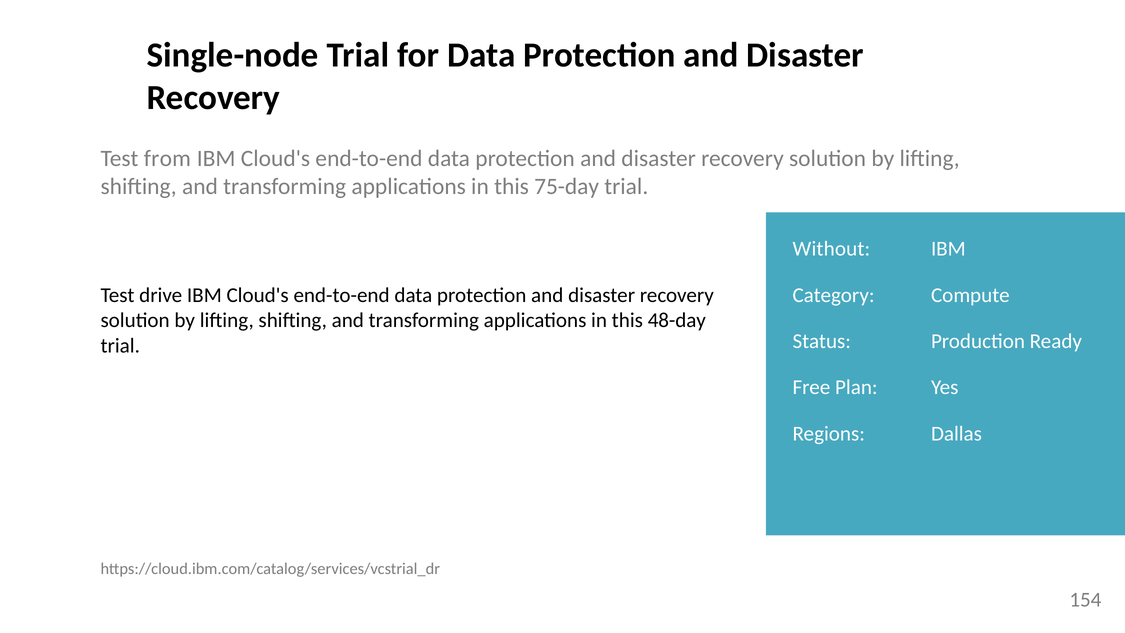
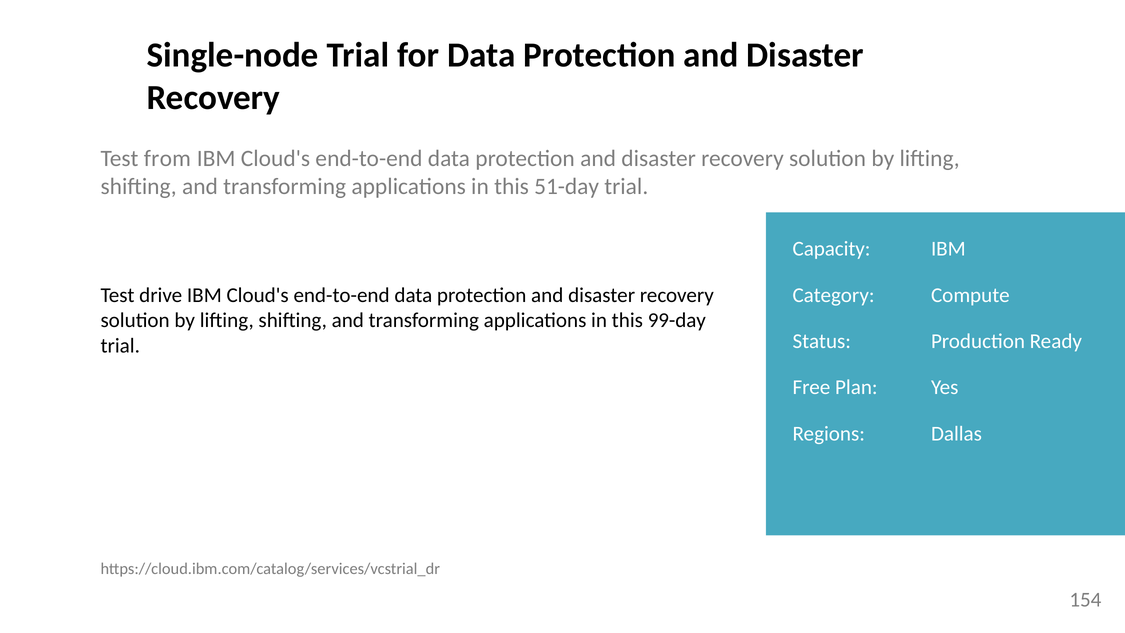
75-day: 75-day -> 51-day (567, 186)
Without: Without -> Capacity (832, 249)
48-day: 48-day -> 99-day (677, 320)
